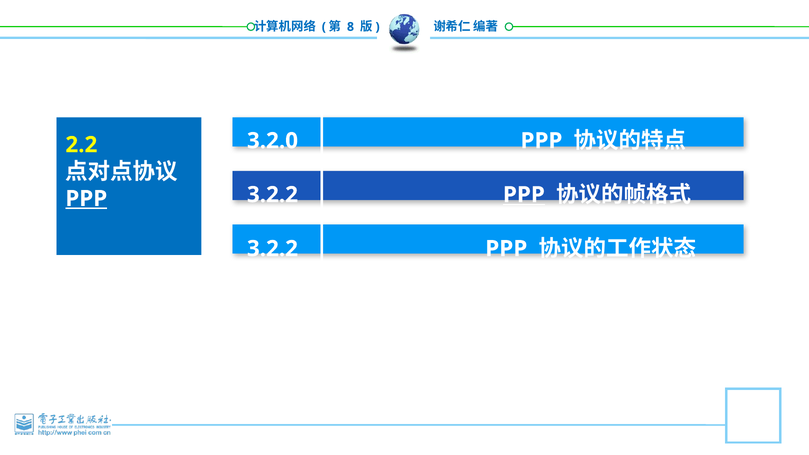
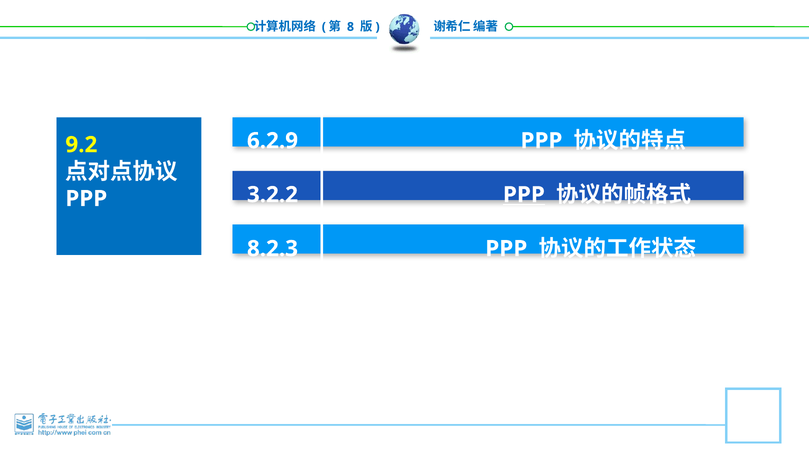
3.2.0: 3.2.0 -> 6.2.9 (272, 141)
2.2: 2.2 -> 9.2 (81, 145)
PPP underline: present -> none (86, 199)
3.2.2: 3.2.2 -> 8.2.3 (272, 249)
